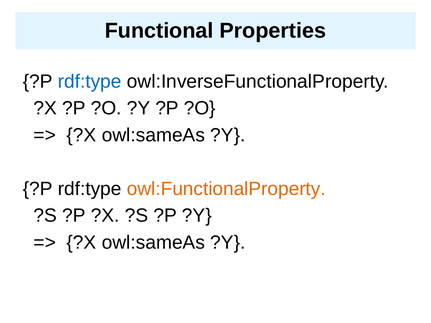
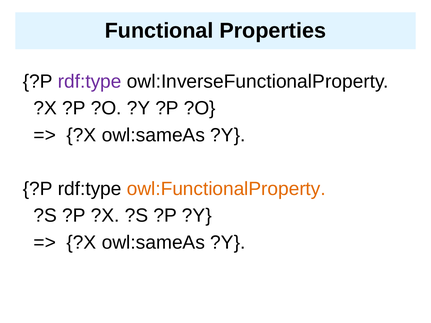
rdf:type colour: blue -> purple (90, 82)
